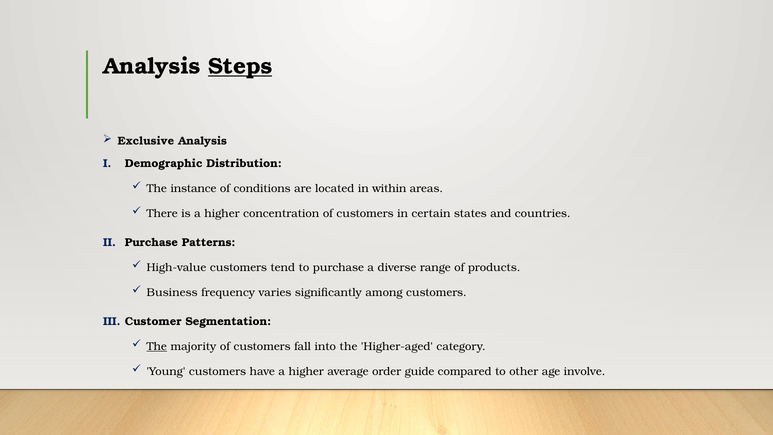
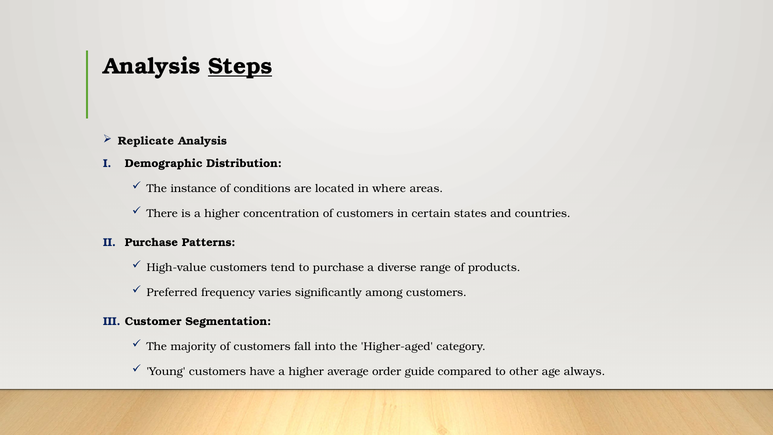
Exclusive: Exclusive -> Replicate (146, 141)
within: within -> where (389, 188)
Business: Business -> Preferred (172, 292)
The underline: present -> none (157, 346)
involve: involve -> always (585, 371)
